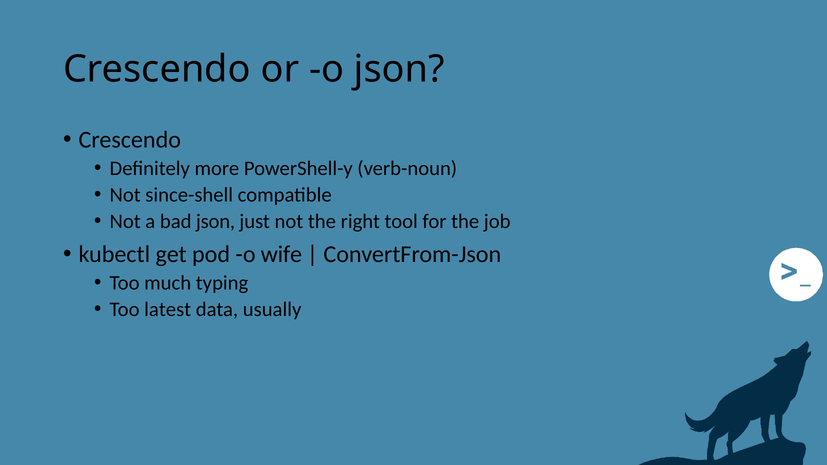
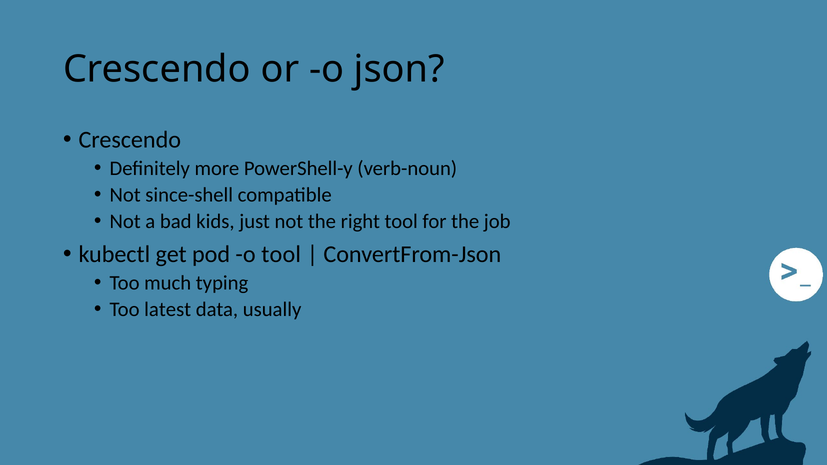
bad json: json -> kids (215, 222)
o wife: wife -> tool (281, 254)
